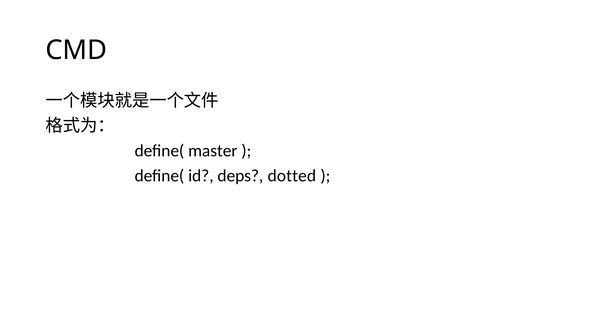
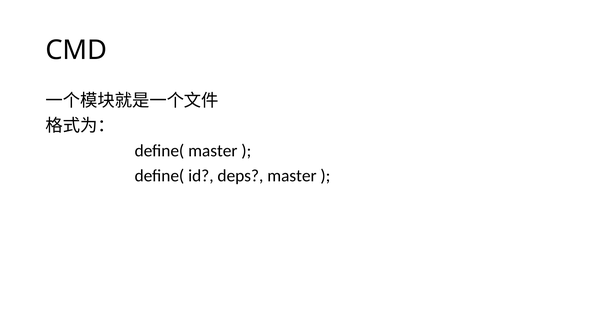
deps dotted: dotted -> master (292, 175)
